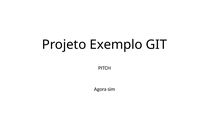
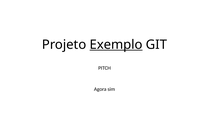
Exemplo underline: none -> present (116, 45)
